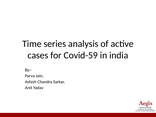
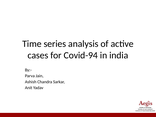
Covid-59: Covid-59 -> Covid-94 (81, 55)
